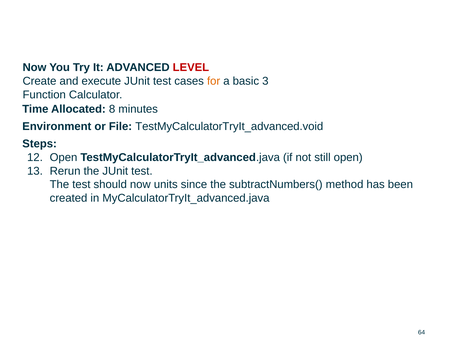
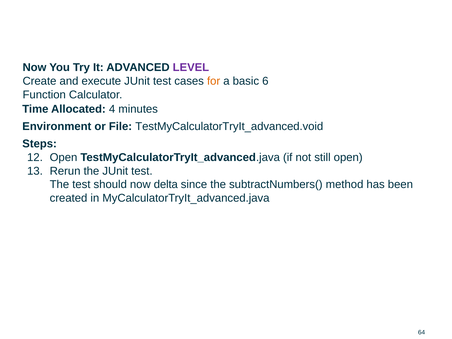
LEVEL colour: red -> purple (191, 68)
basic 3: 3 -> 6 (265, 81)
8: 8 -> 4 (112, 109)
units: units -> delta (166, 185)
